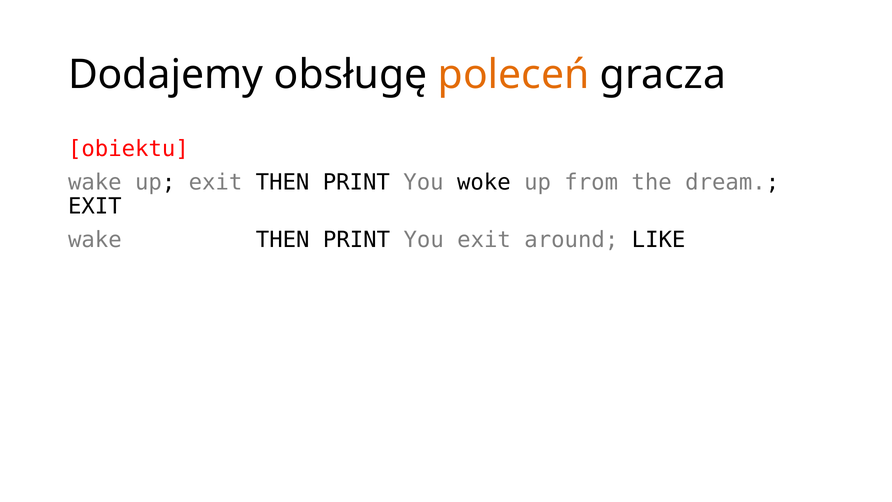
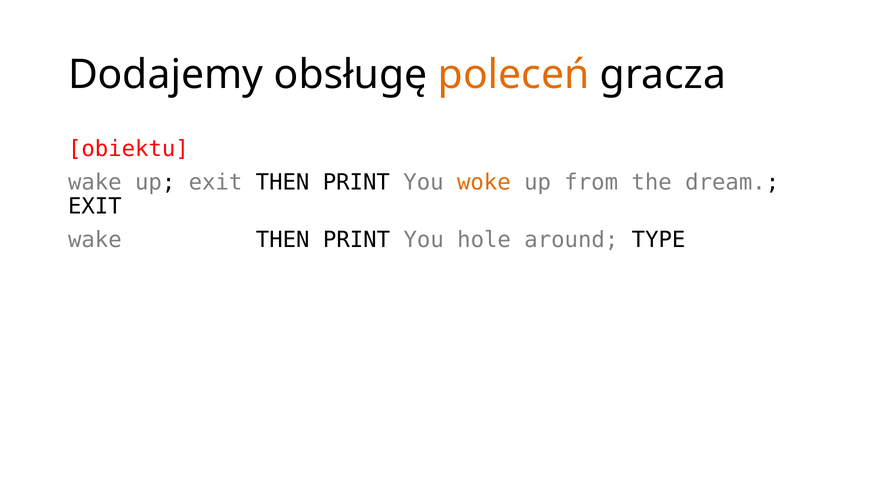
woke colour: black -> orange (484, 182)
You exit: exit -> hole (484, 240)
LIKE: LIKE -> TYPE (659, 240)
